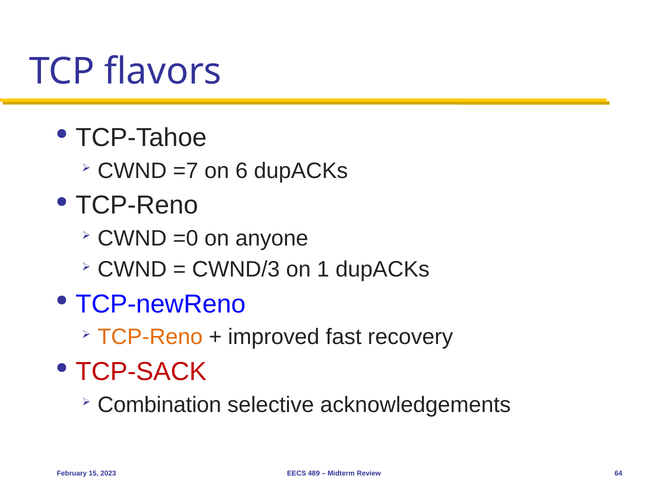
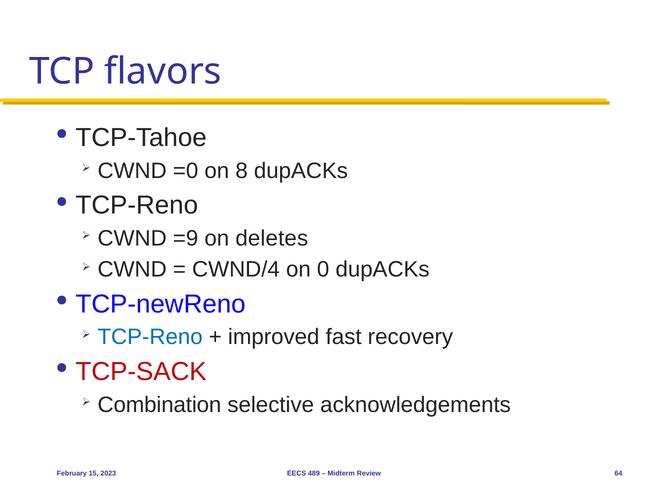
=7: =7 -> =0 (186, 171)
6: 6 -> 8 (242, 171)
=0: =0 -> =9 (186, 238)
anyone: anyone -> deletes (272, 238)
CWND/3: CWND/3 -> CWND/4 (236, 270)
1: 1 -> 0 (323, 270)
TCP-Reno colour: orange -> blue (150, 337)
